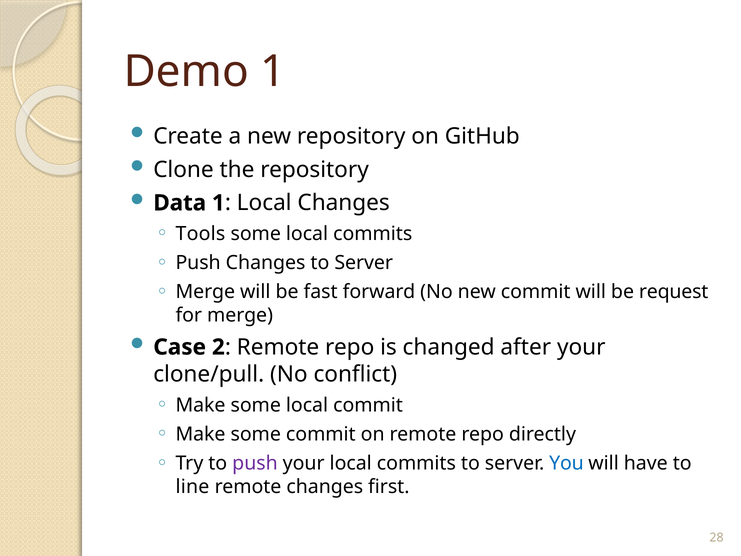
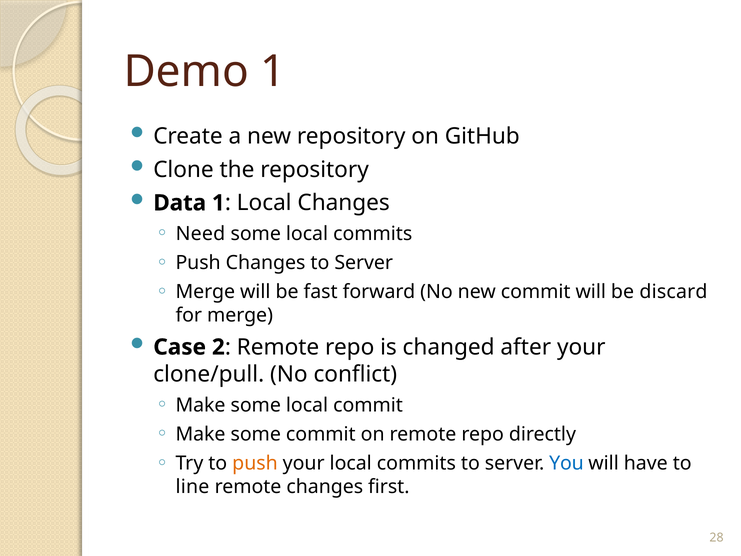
Tools: Tools -> Need (200, 234)
request: request -> discard (673, 292)
push colour: purple -> orange (255, 463)
